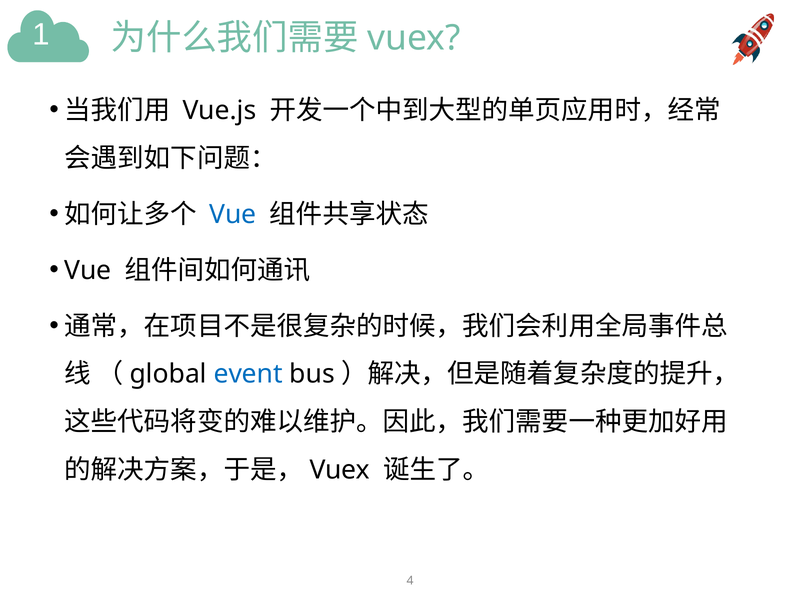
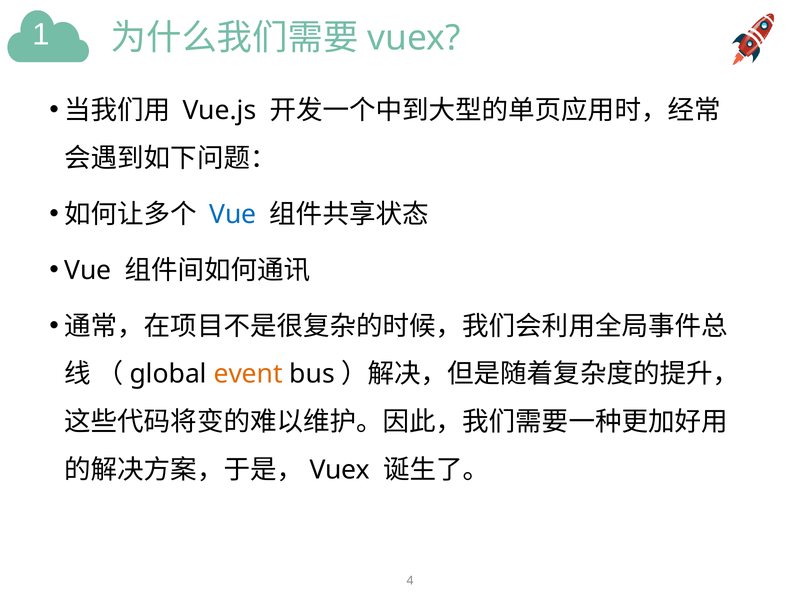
event colour: blue -> orange (248, 374)
